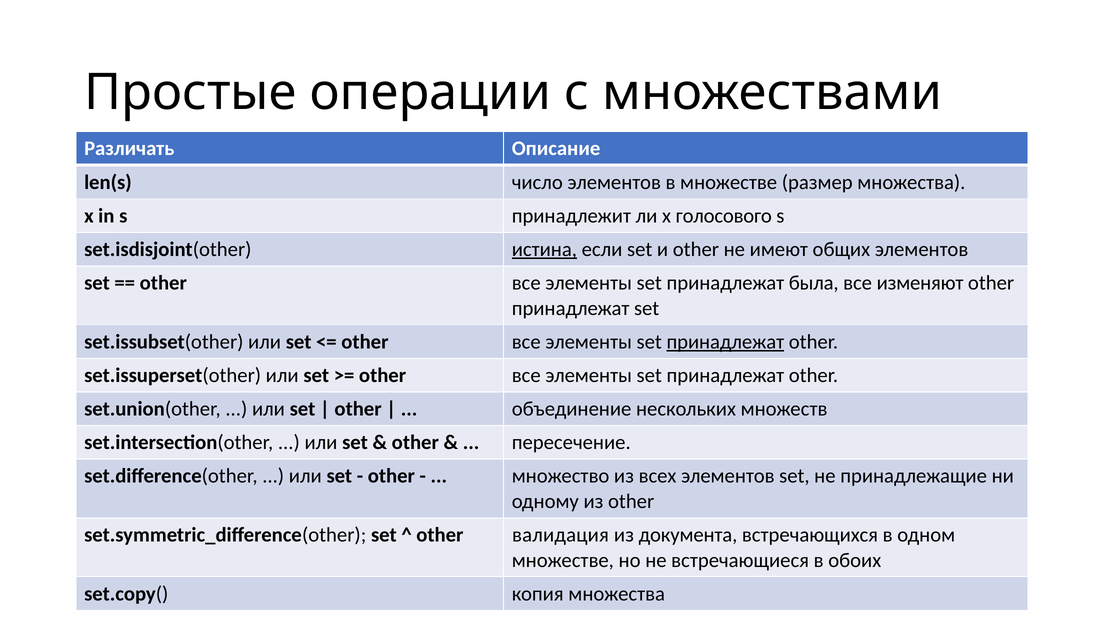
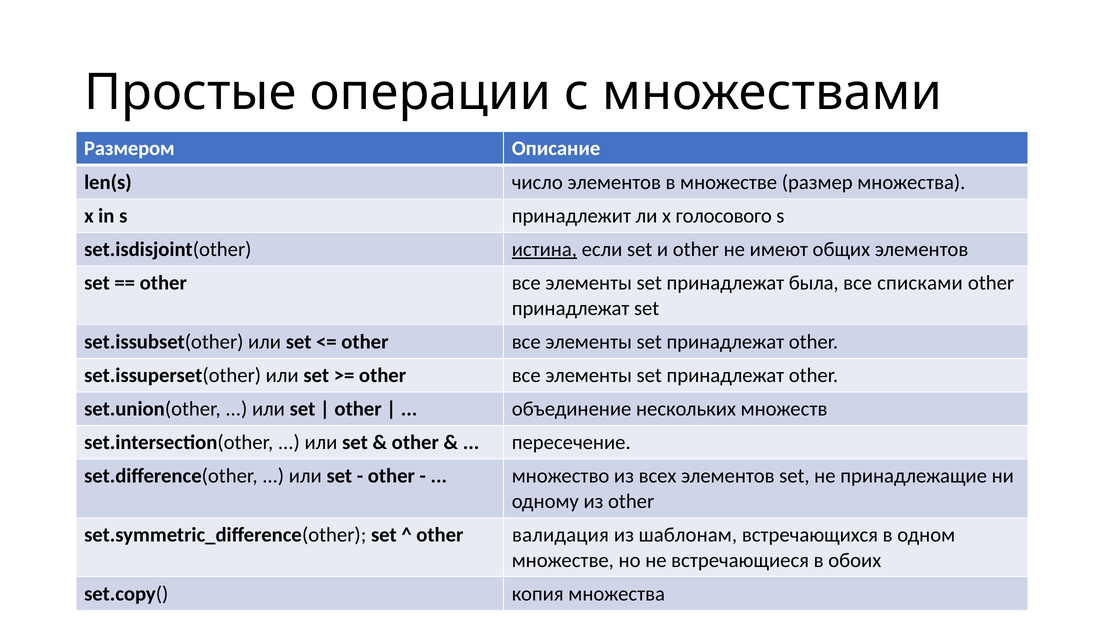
Различать: Различать -> Размером (129, 149)
изменяют: изменяют -> списками (920, 283)
принадлежат underline: present -> none (725, 342)
документа: документа -> шаблонам (688, 535)
